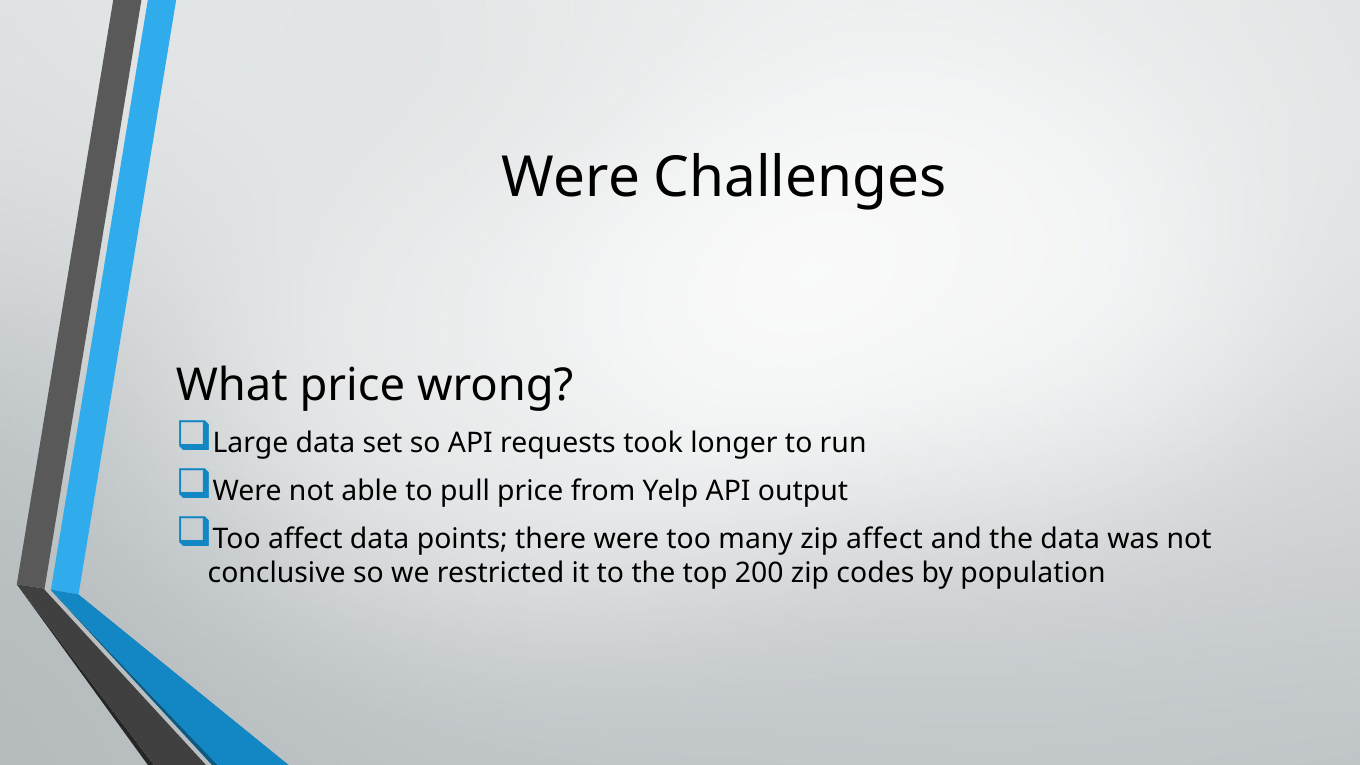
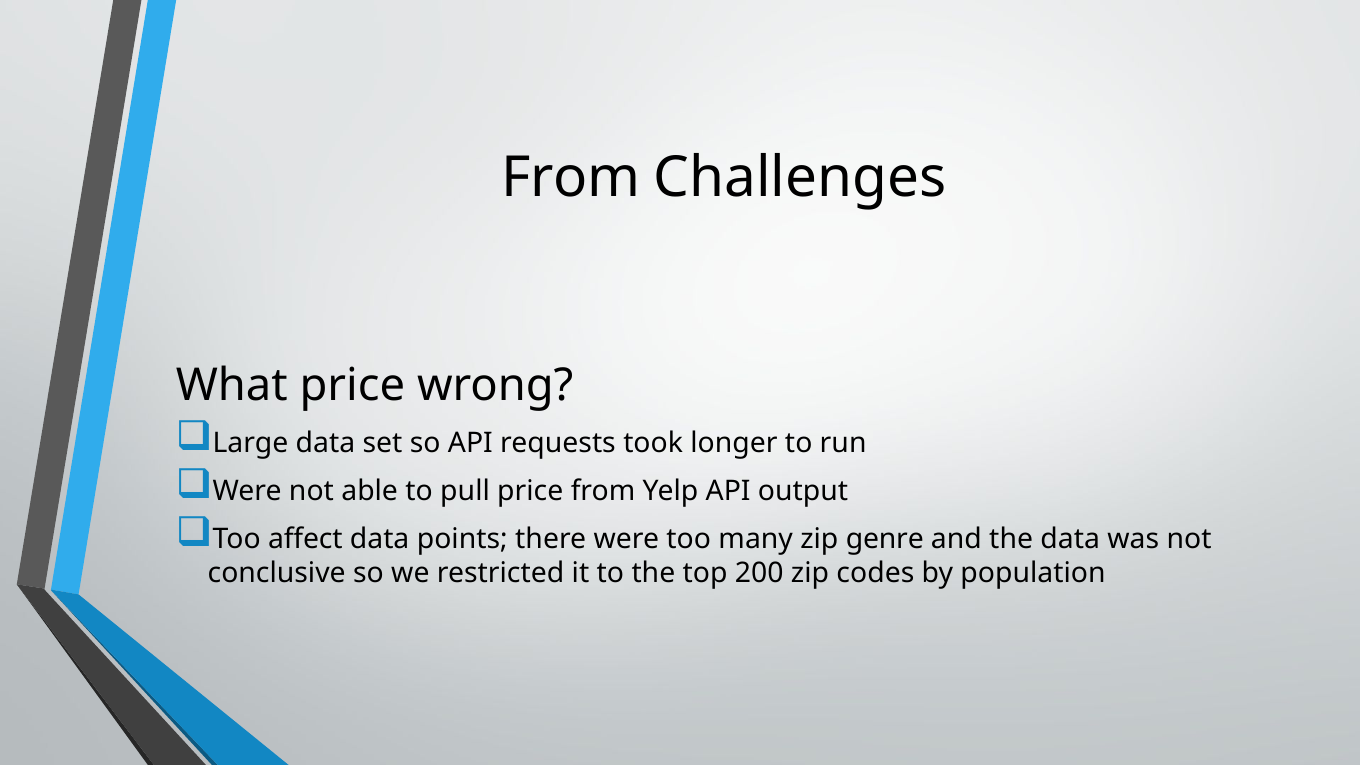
Were: Were -> From (571, 178)
zip affect: affect -> genre (885, 539)
